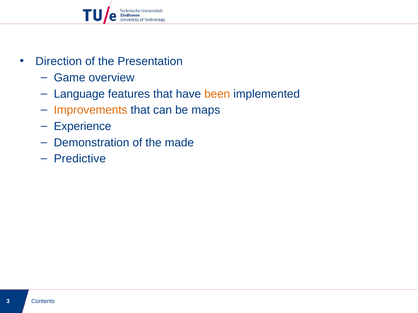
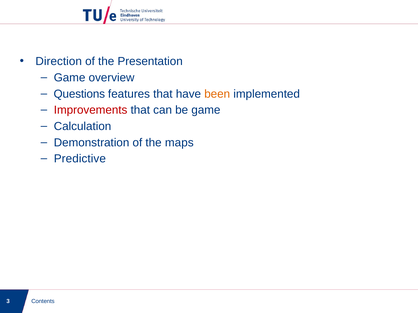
Language: Language -> Questions (79, 94)
Improvements colour: orange -> red (91, 110)
be maps: maps -> game (206, 110)
Experience: Experience -> Calculation (83, 127)
made: made -> maps (179, 143)
